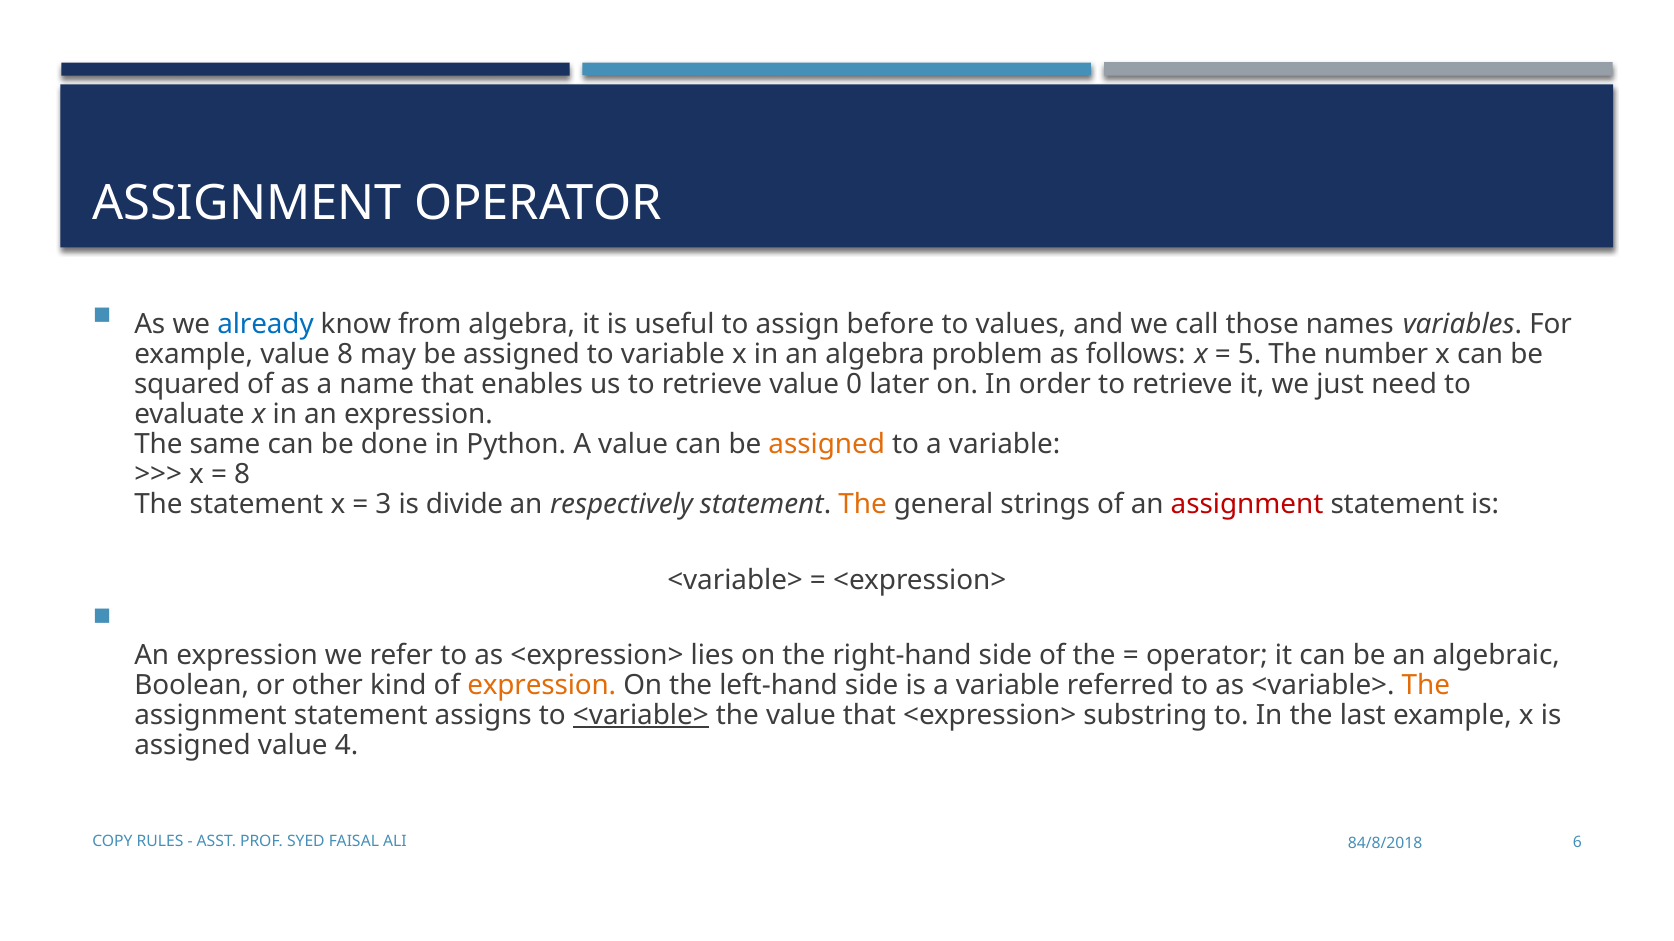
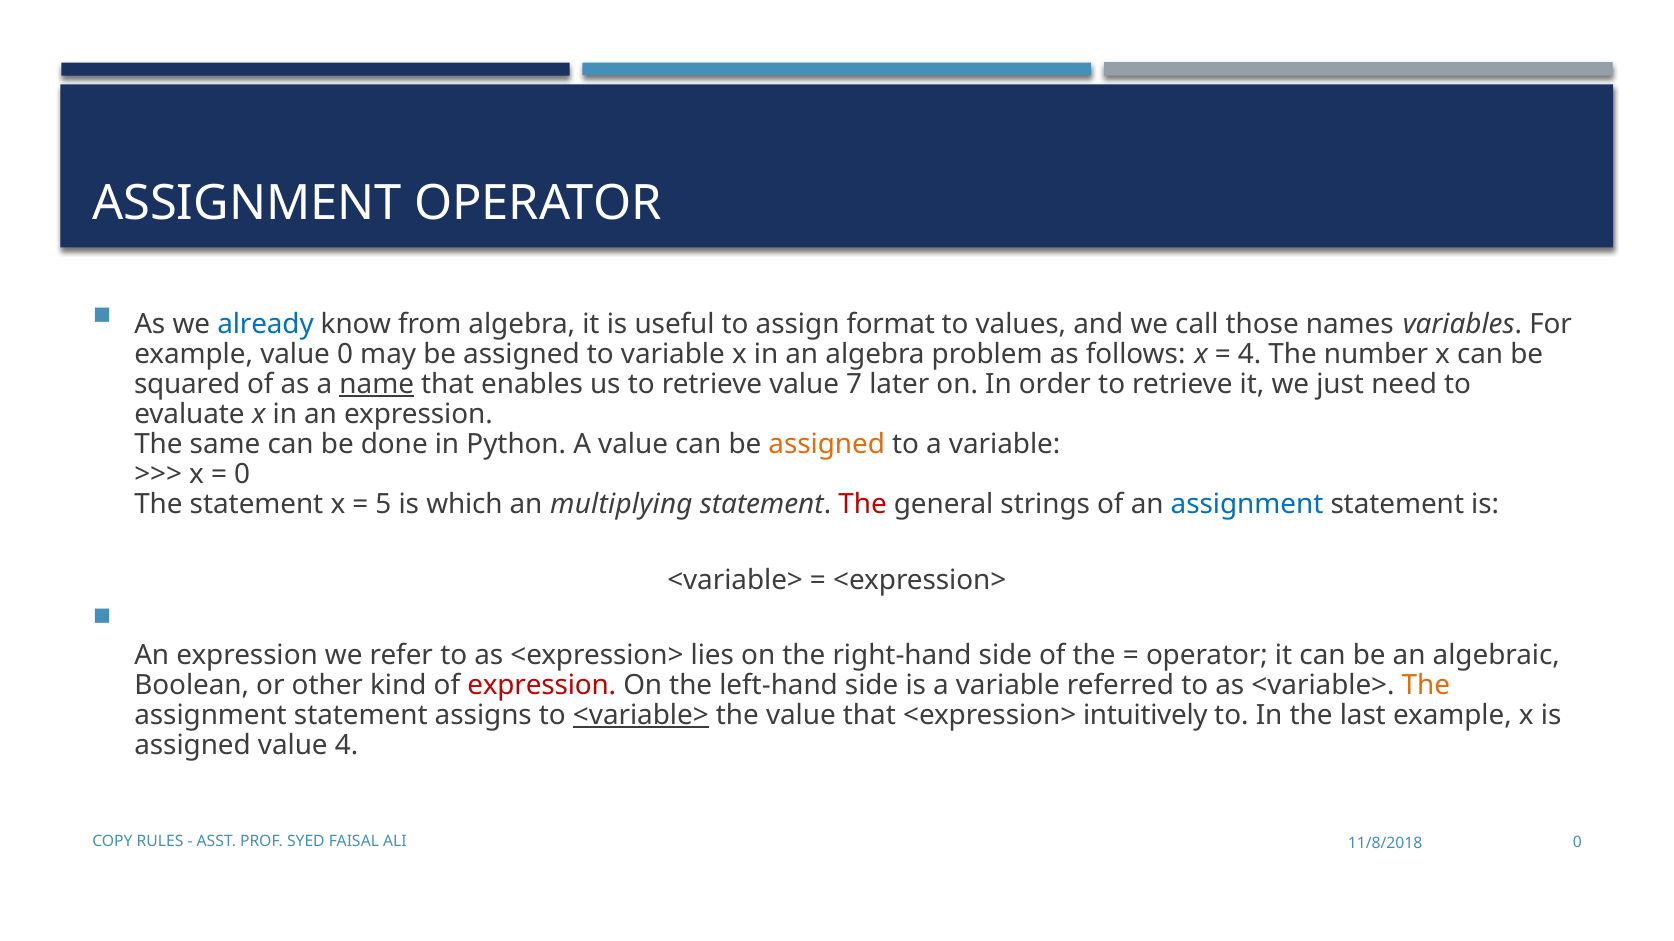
before: before -> format (891, 324)
value 8: 8 -> 0 (345, 354)
5: 5 -> 4 (1250, 354)
name underline: none -> present (377, 385)
0: 0 -> 7 (854, 385)
8: 8 -> 0 (242, 475)
3: 3 -> 5 (383, 505)
divide: divide -> which (464, 505)
respectively: respectively -> multiplying (621, 505)
The colour: orange -> red (863, 505)
assignment colour: red -> blue (1247, 505)
expression colour: orange -> red (542, 686)
substring: substring -> intuitively (1145, 716)
ALI 6: 6 -> 0 (1577, 843)
84/8/2018: 84/8/2018 -> 11/8/2018 (1385, 844)
